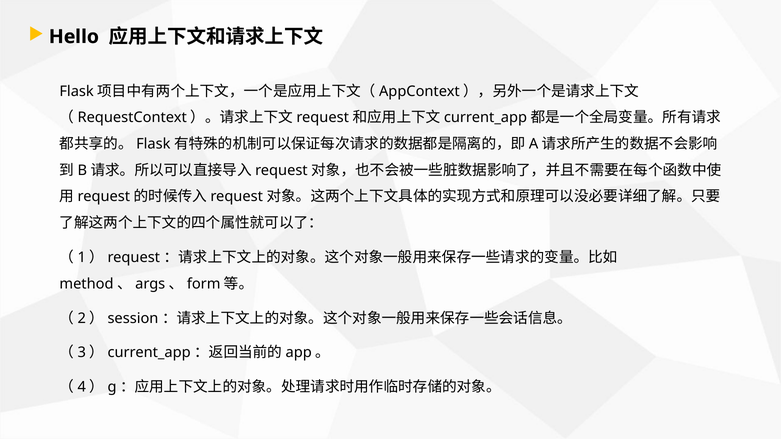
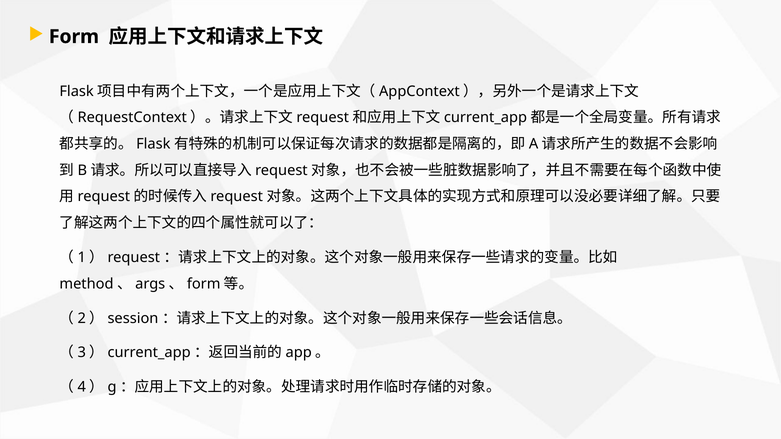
Hello: Hello -> Form (74, 37)
